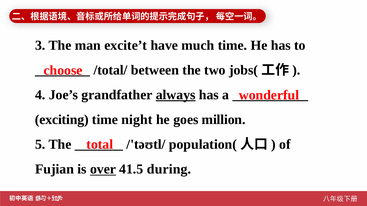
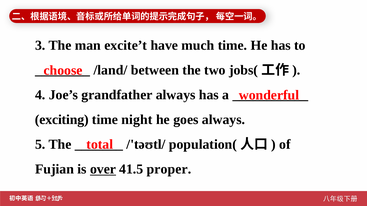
/total/: /total/ -> /land/ (110, 70)
always underline: present -> none (176, 95)
goes million: million -> always (224, 120)
during: during -> proper (169, 170)
